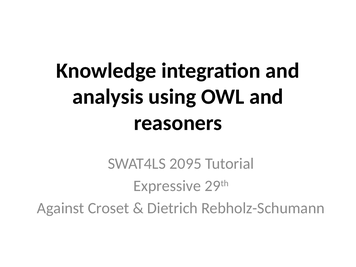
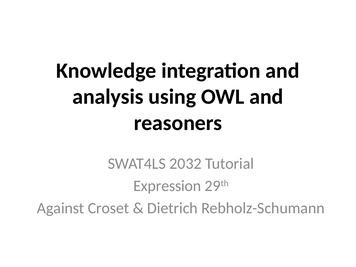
2095: 2095 -> 2032 (185, 164)
Expressive: Expressive -> Expression (167, 186)
